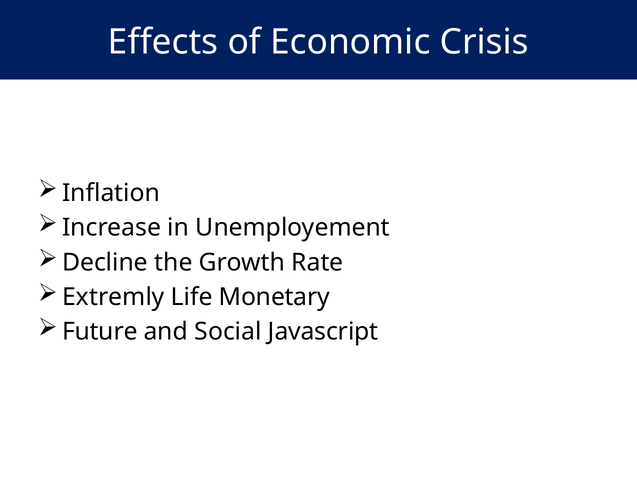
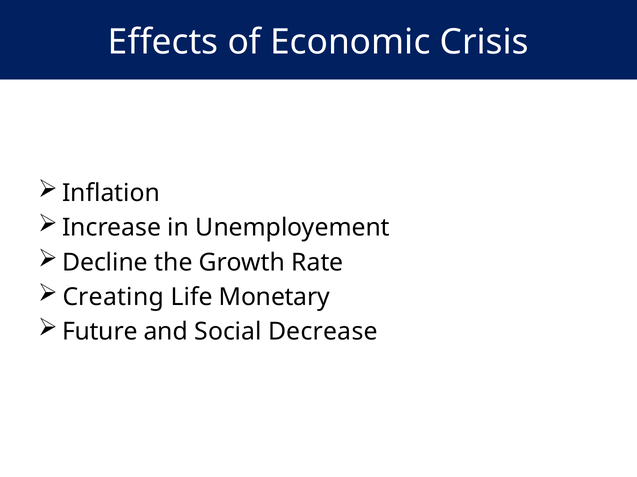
Extremly: Extremly -> Creating (113, 298)
Javascript: Javascript -> Decrease (323, 332)
